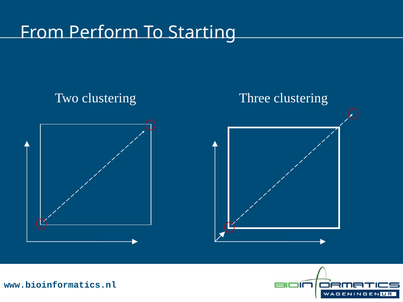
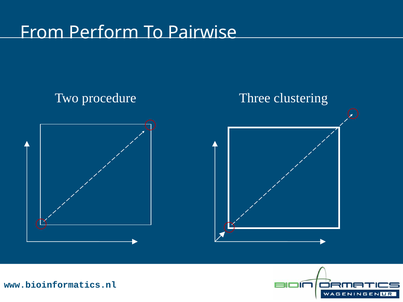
Starting: Starting -> Pairwise (202, 33)
Two clustering: clustering -> procedure (109, 98)
